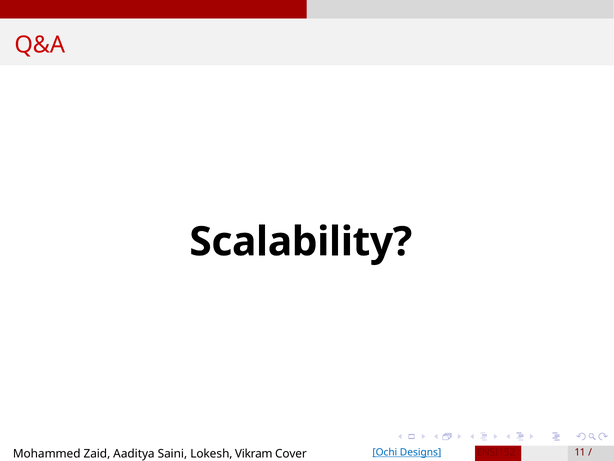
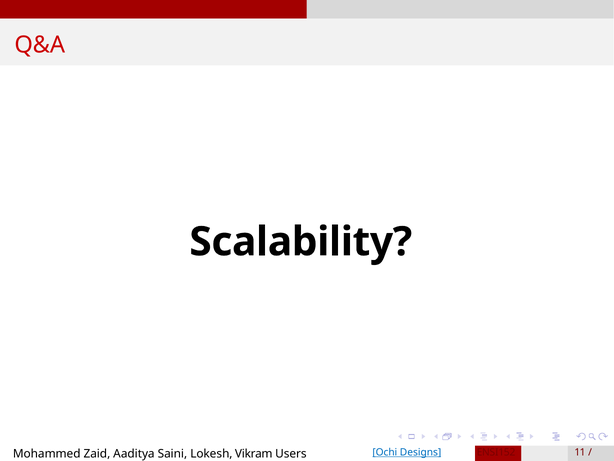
Cover: Cover -> Users (291, 454)
